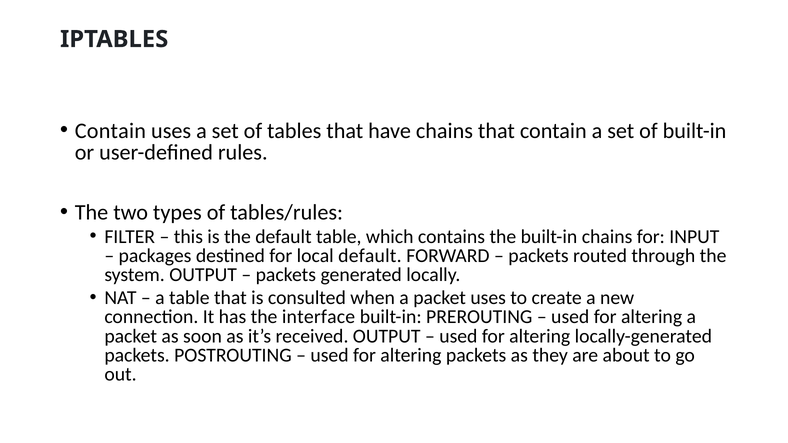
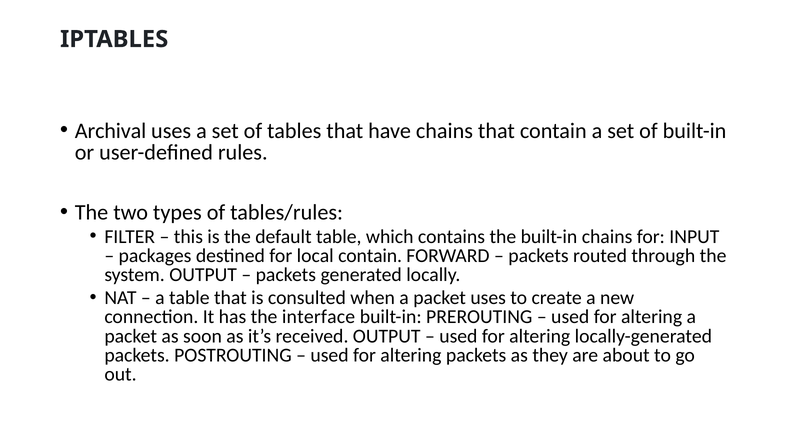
Contain: Contain -> Archival (111, 131)
local default: default -> contain (370, 256)
